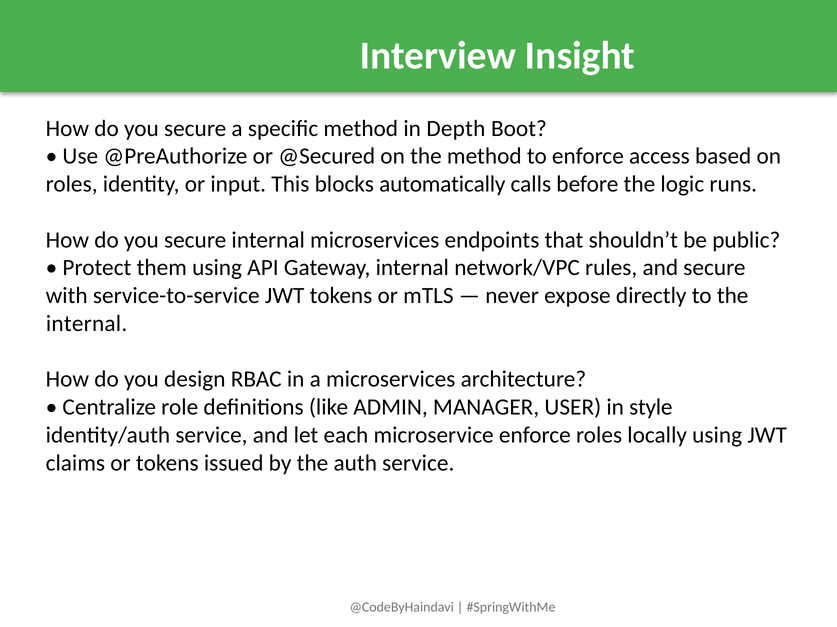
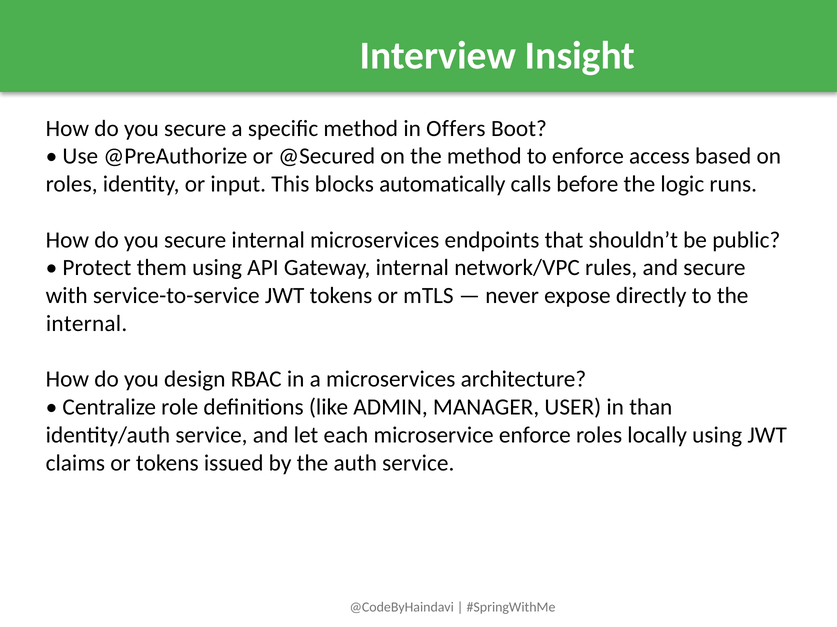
Depth: Depth -> Offers (456, 129)
style: style -> than (651, 408)
